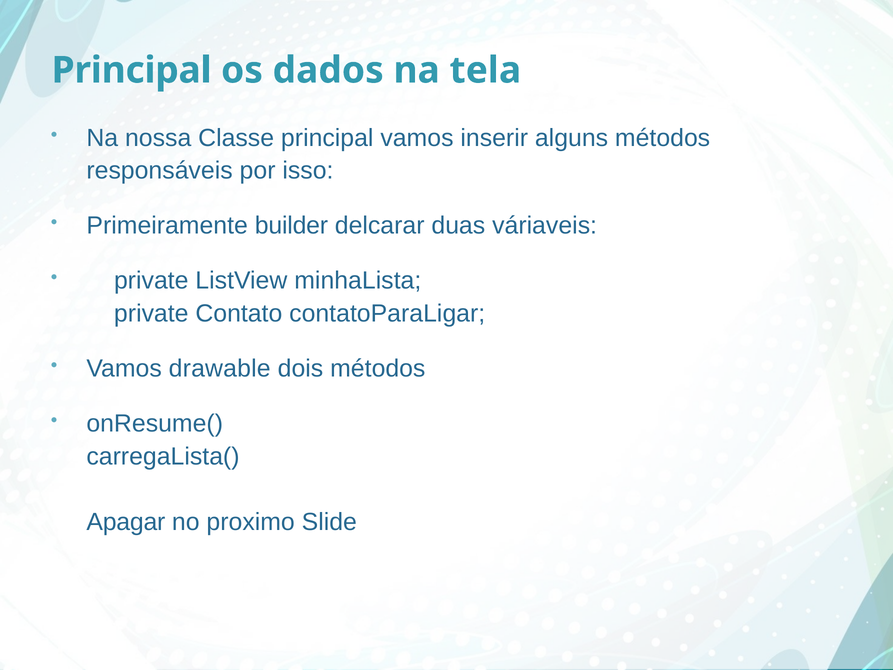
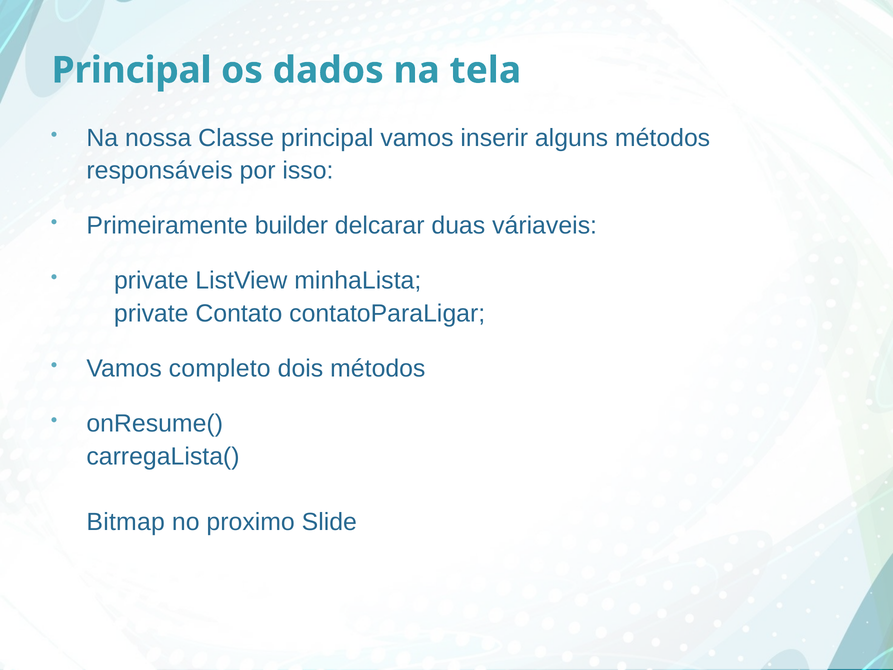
drawable: drawable -> completo (220, 368)
Apagar: Apagar -> Bitmap (126, 522)
